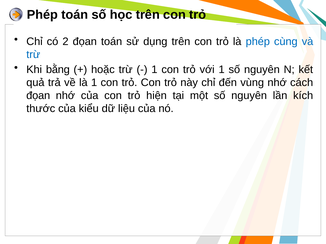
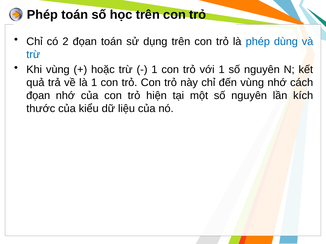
cùng: cùng -> dùng (286, 42)
Khi bằng: bằng -> vùng (58, 70)
